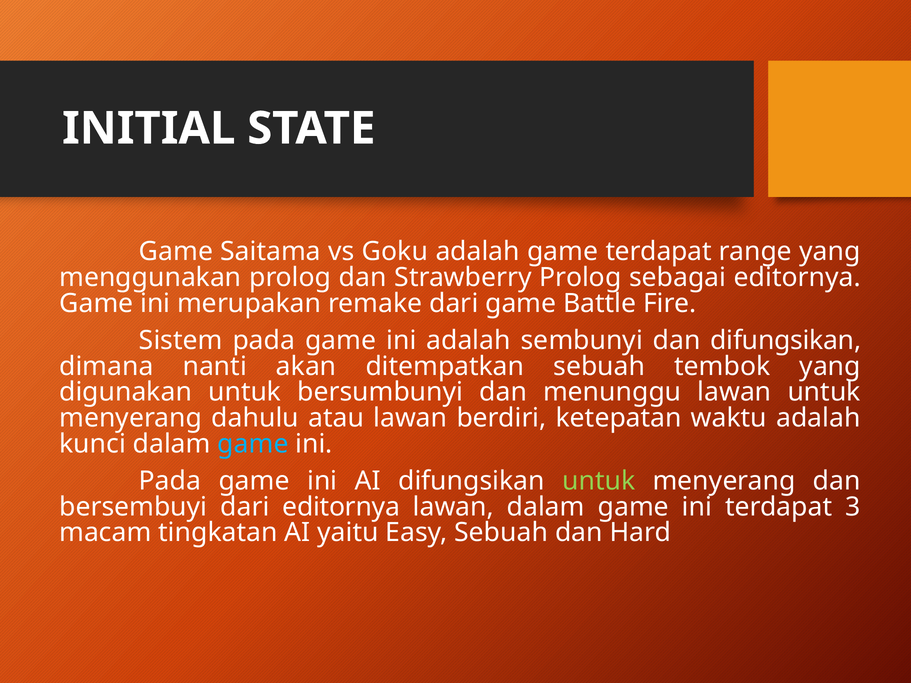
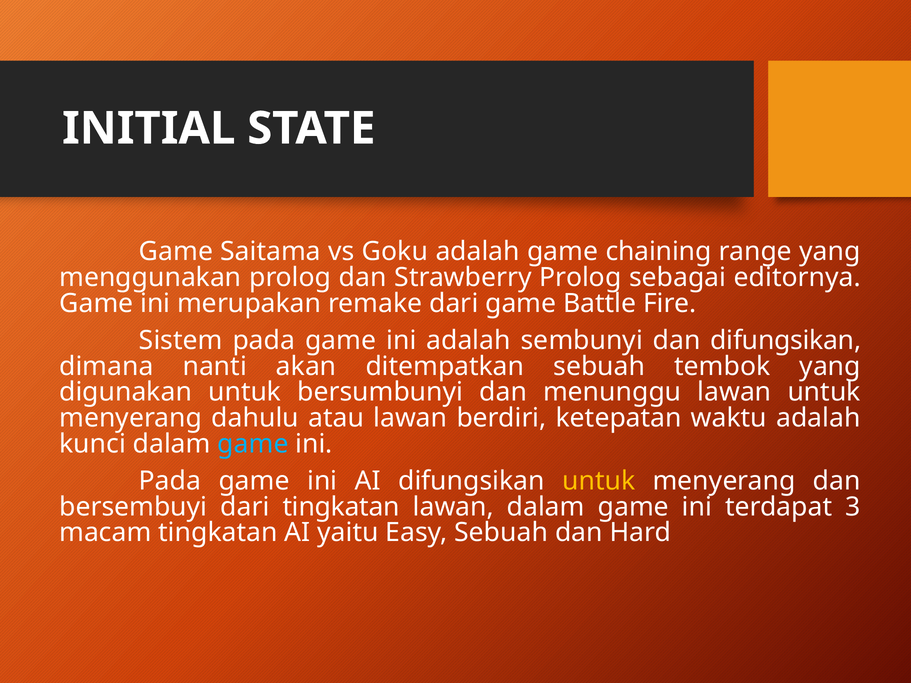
game terdapat: terdapat -> chaining (659, 252)
untuk colour: light green -> yellow (599, 481)
dari editornya: editornya -> tingkatan (341, 507)
